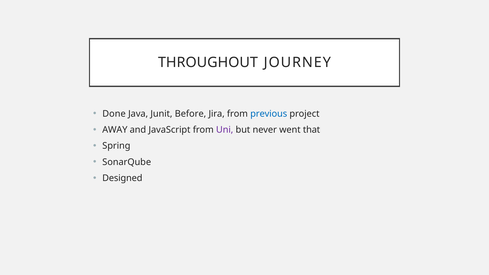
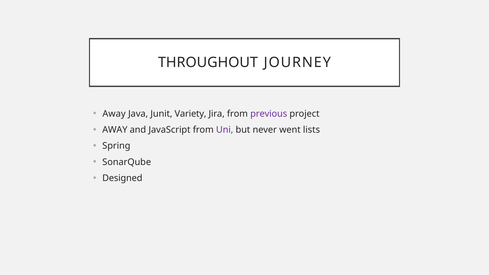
Done: Done -> Away (114, 114)
Before: Before -> Variety (191, 114)
previous colour: blue -> purple (269, 114)
that: that -> lists (311, 130)
